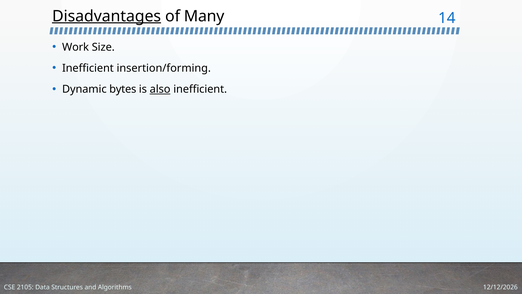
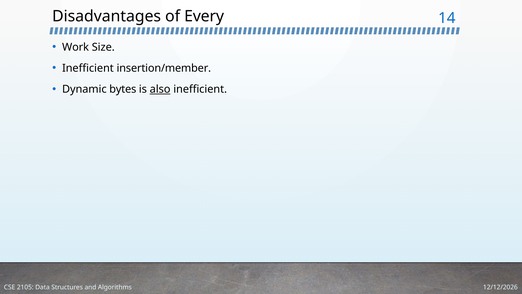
Disadvantages underline: present -> none (107, 16)
Many: Many -> Every (204, 16)
insertion/forming: insertion/forming -> insertion/member (164, 68)
